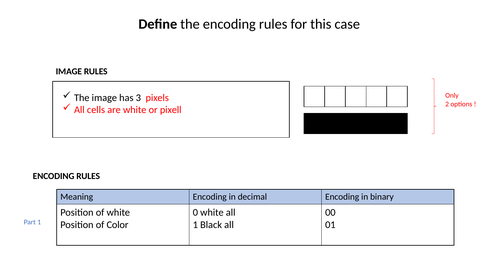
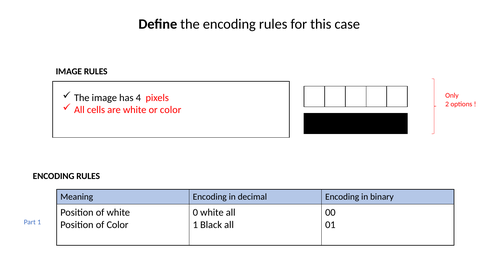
3: 3 -> 4 (138, 98)
or pixell: pixell -> color (171, 110)
